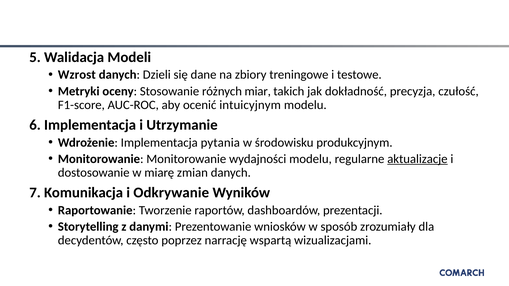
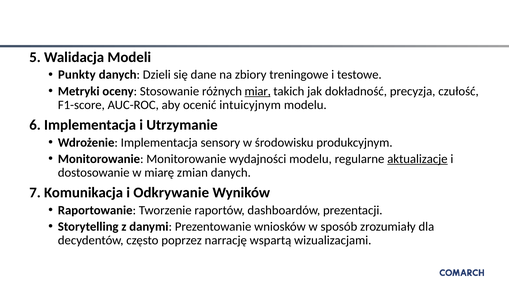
Wzrost: Wzrost -> Punkty (77, 75)
miar underline: none -> present (258, 91)
pytania: pytania -> sensory (220, 143)
